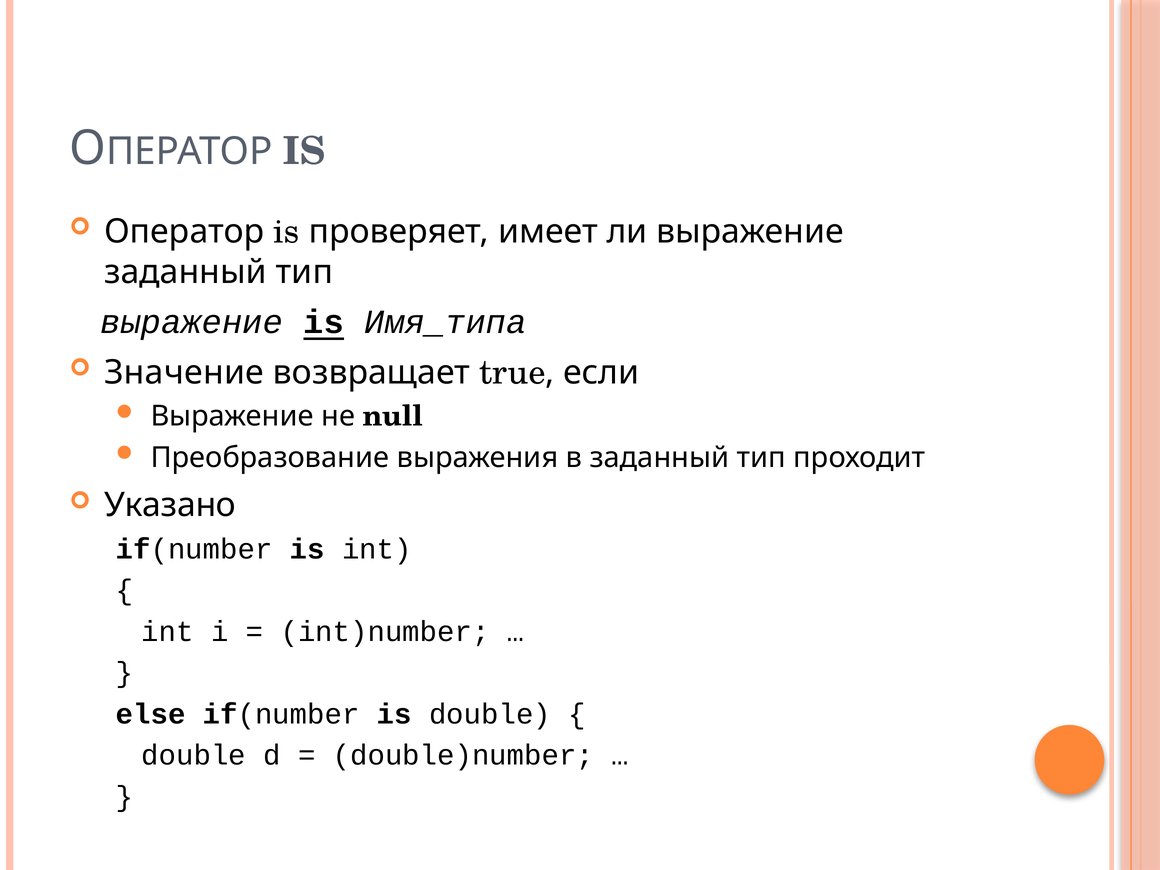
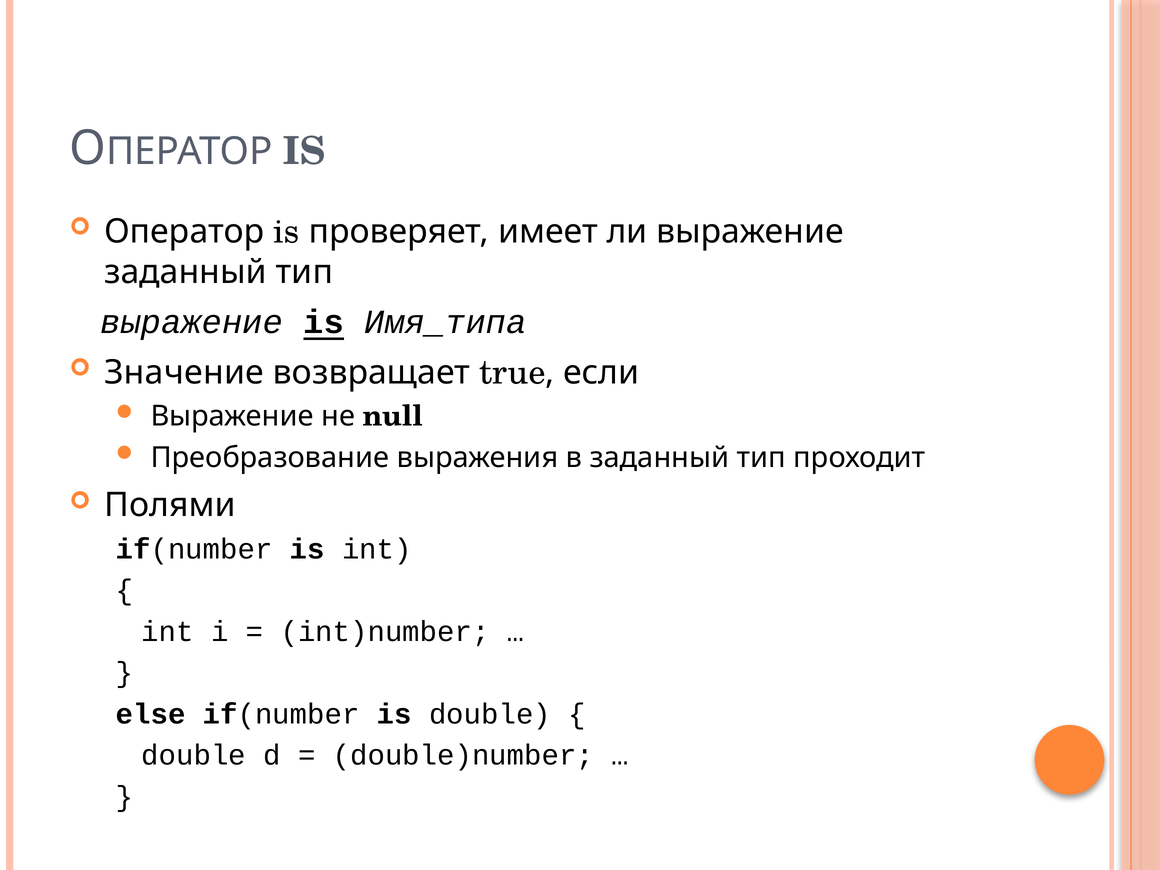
Указано: Указано -> Полями (170, 505)
